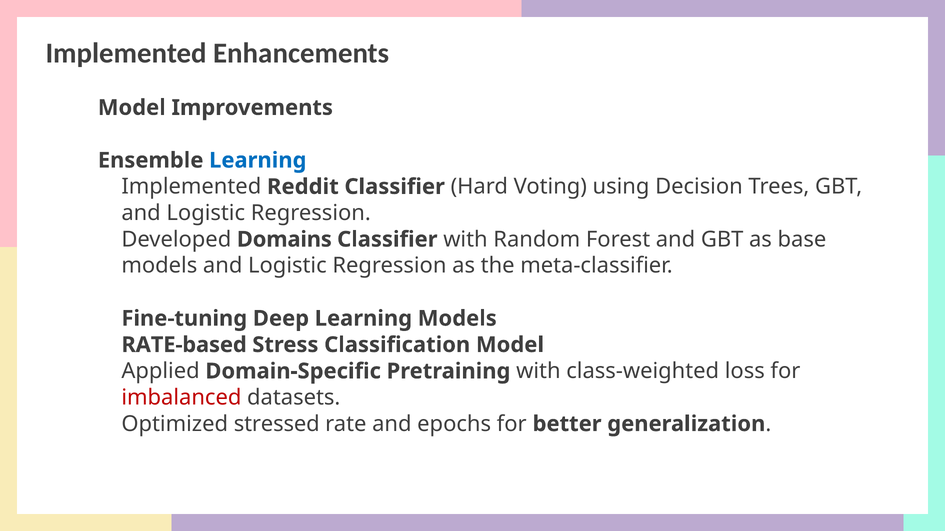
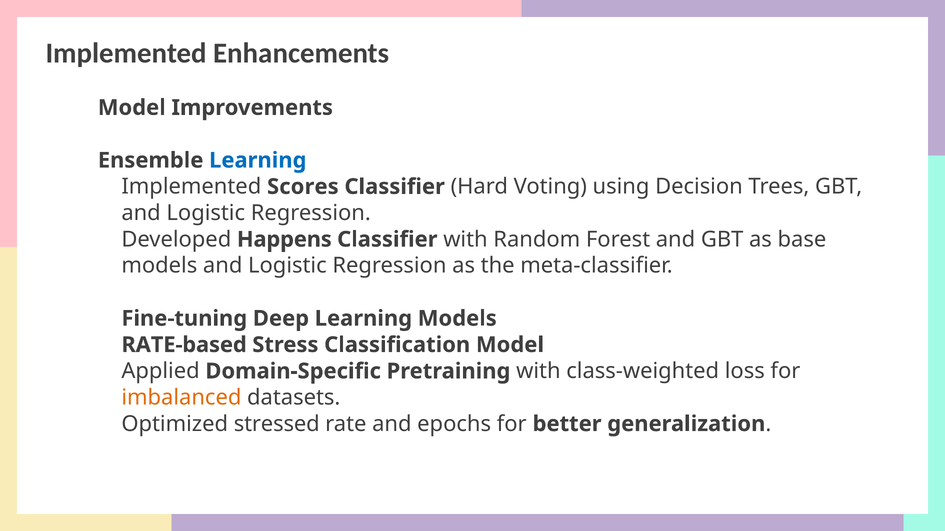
Reddit: Reddit -> Scores (303, 187)
Domains: Domains -> Happens (284, 240)
imbalanced colour: red -> orange (181, 398)
